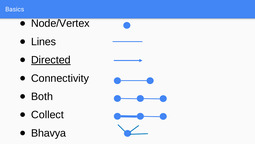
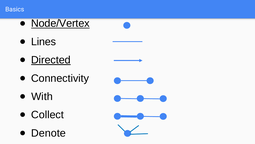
Node/Vertex underline: none -> present (60, 23)
Both: Both -> With (42, 96)
Bhavya: Bhavya -> Denote (48, 133)
